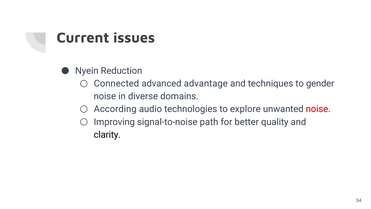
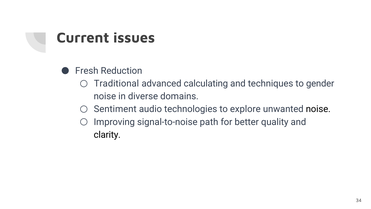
Nyein: Nyein -> Fresh (87, 71)
Connected: Connected -> Traditional (116, 83)
advantage: advantage -> calculating (206, 83)
According: According -> Sentiment (115, 109)
noise colour: red -> black (318, 109)
